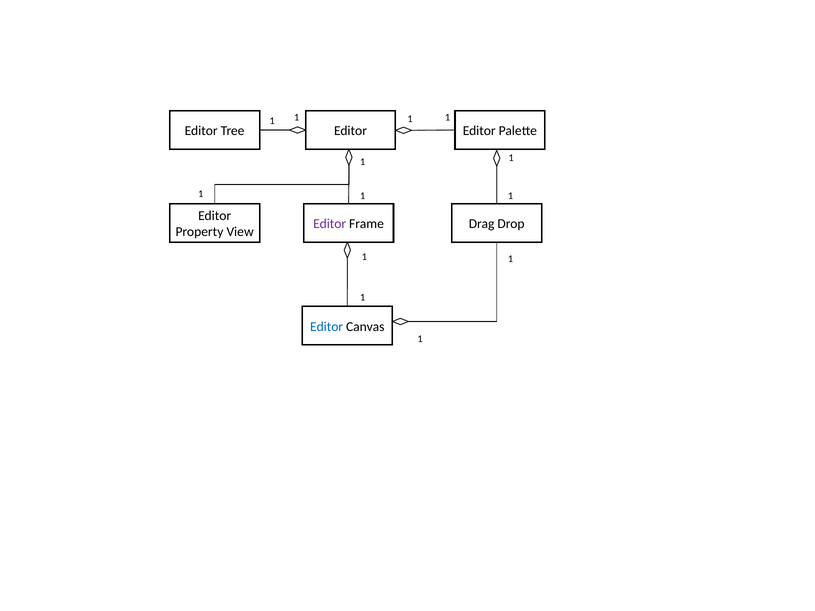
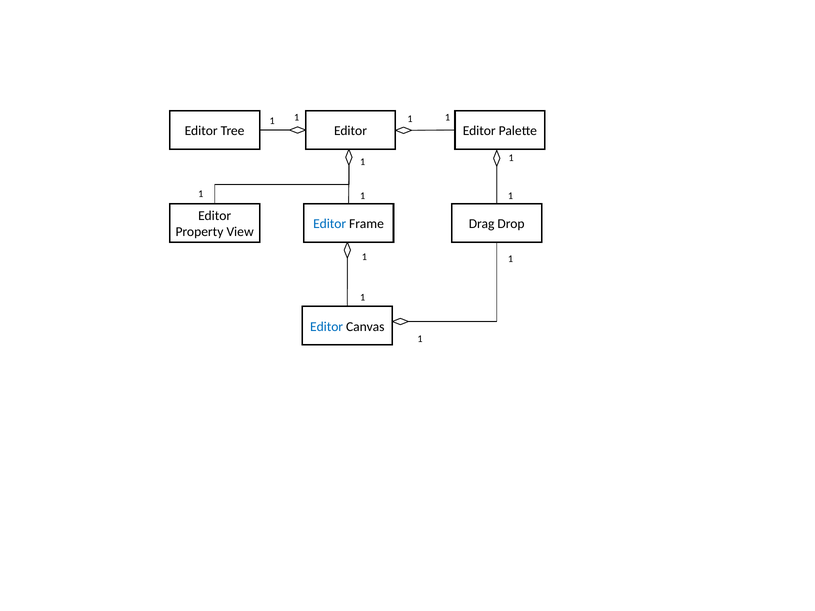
Editor colour: purple -> blue (330, 224)
